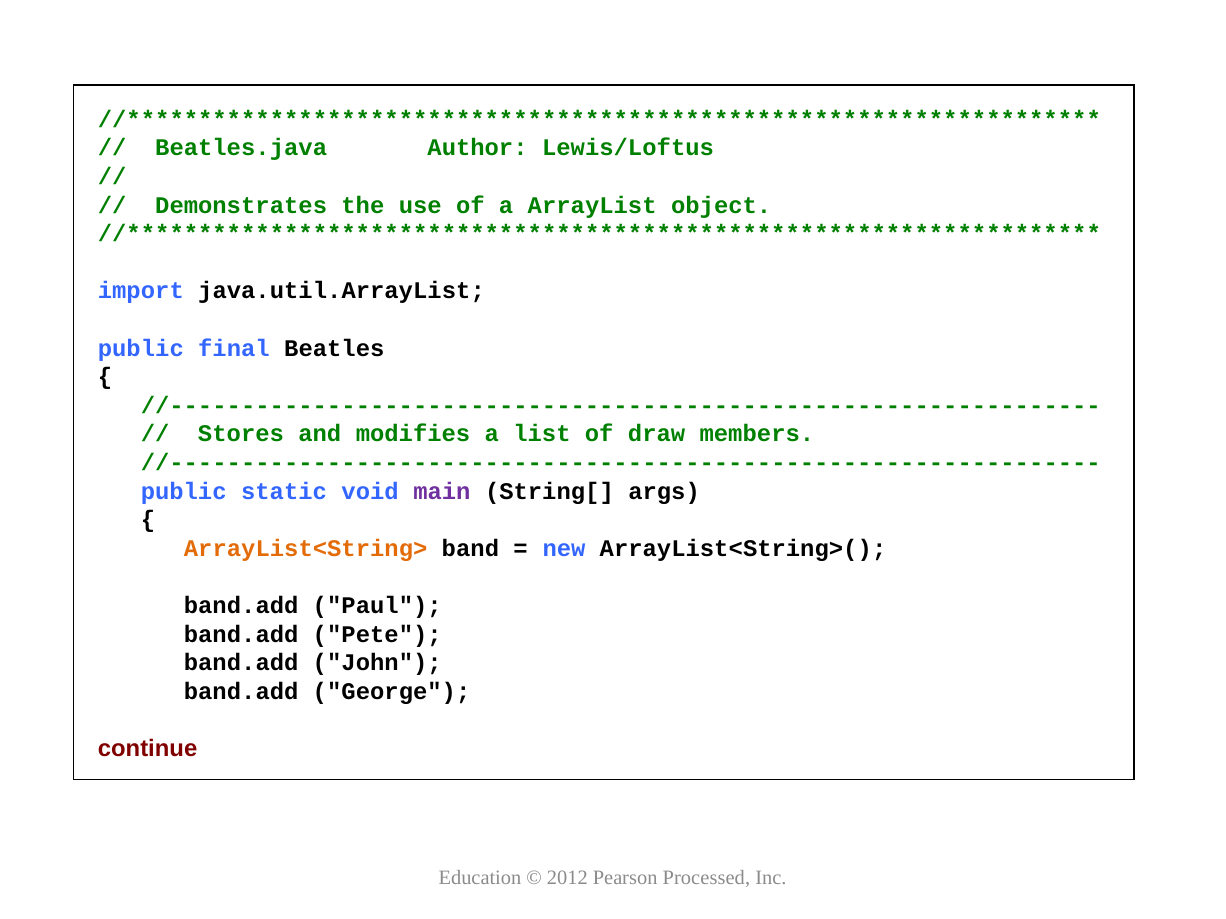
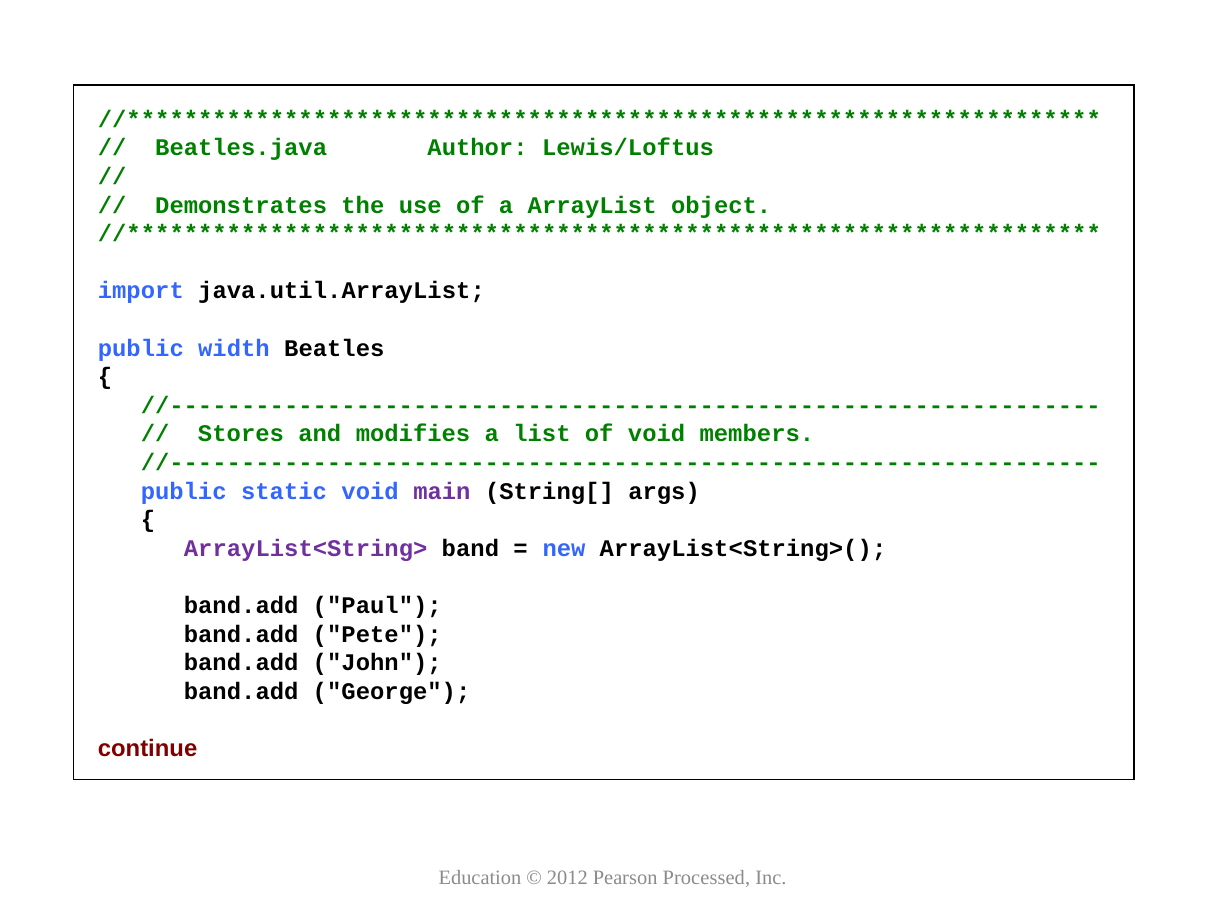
final: final -> width (234, 348)
of draw: draw -> void (657, 434)
ArrayList<String> colour: orange -> purple (306, 549)
